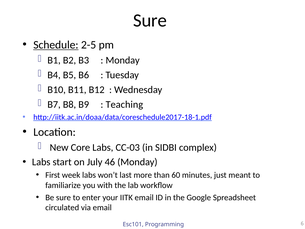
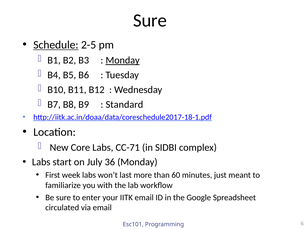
Monday underline: none -> present (123, 60)
Teaching: Teaching -> Standard (124, 104)
CC-03: CC-03 -> CC-71 (128, 147)
46: 46 -> 36 (110, 162)
